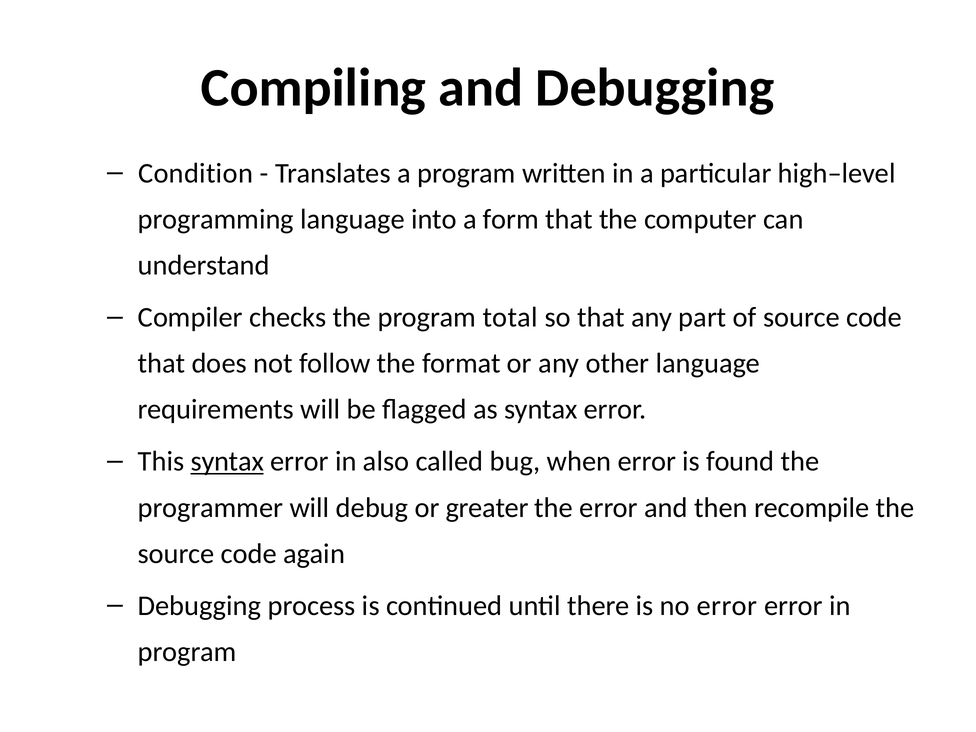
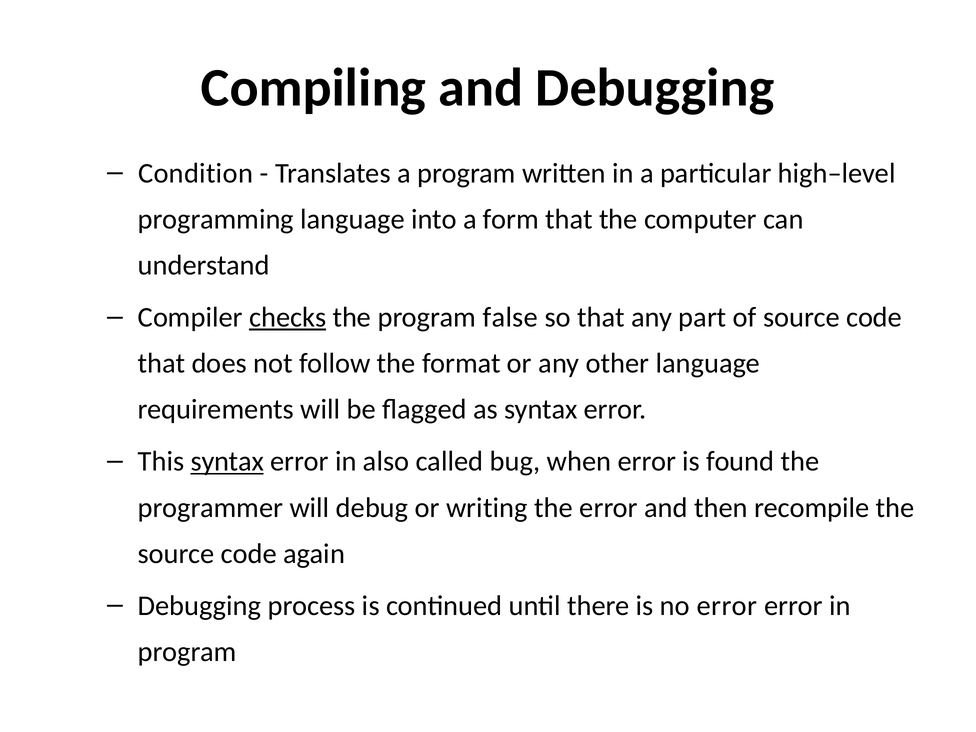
checks underline: none -> present (288, 317)
total: total -> false (510, 317)
greater: greater -> writing (487, 508)
